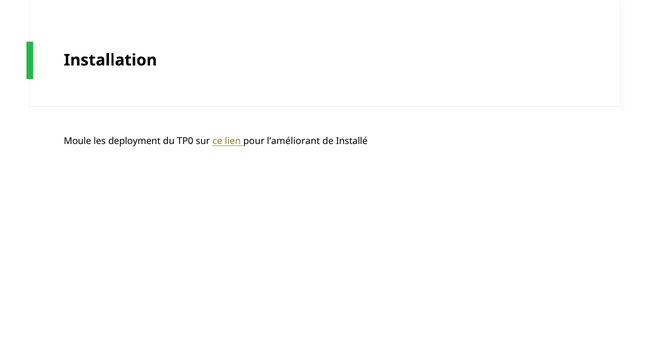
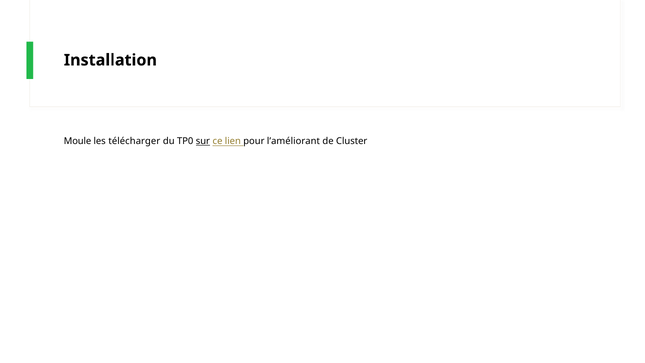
deployment: deployment -> télécharger (134, 141)
sur underline: none -> present (203, 141)
Installé: Installé -> Cluster (352, 141)
